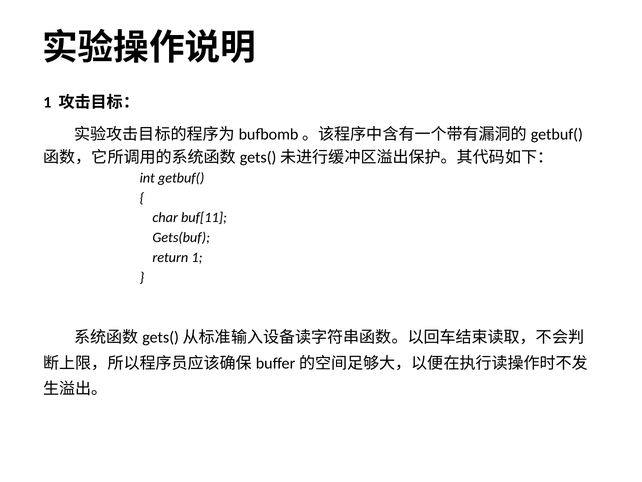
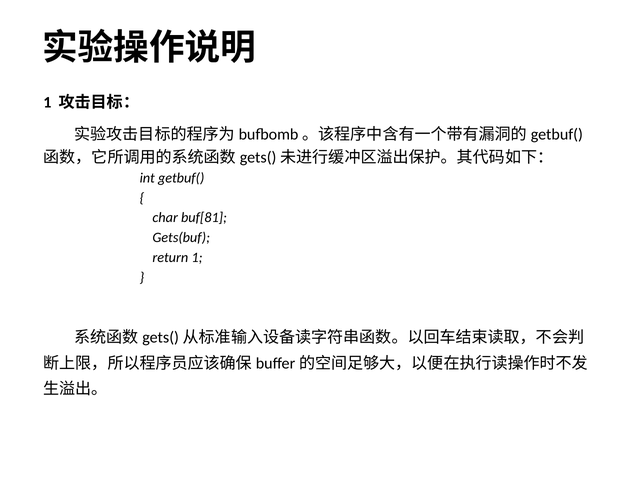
buf[11: buf[11 -> buf[81 (204, 218)
